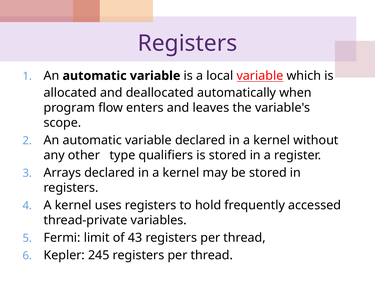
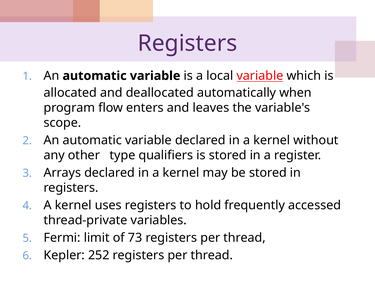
43: 43 -> 73 (135, 238)
245: 245 -> 252 (99, 255)
